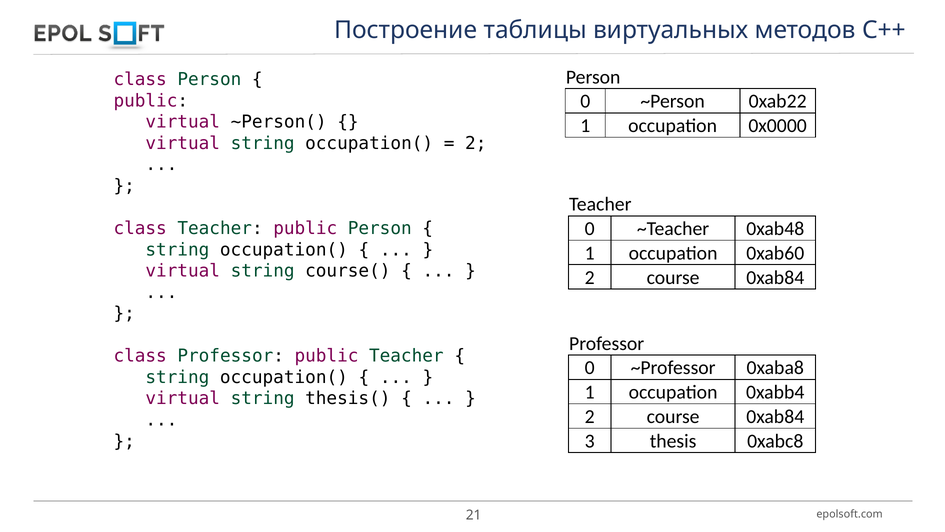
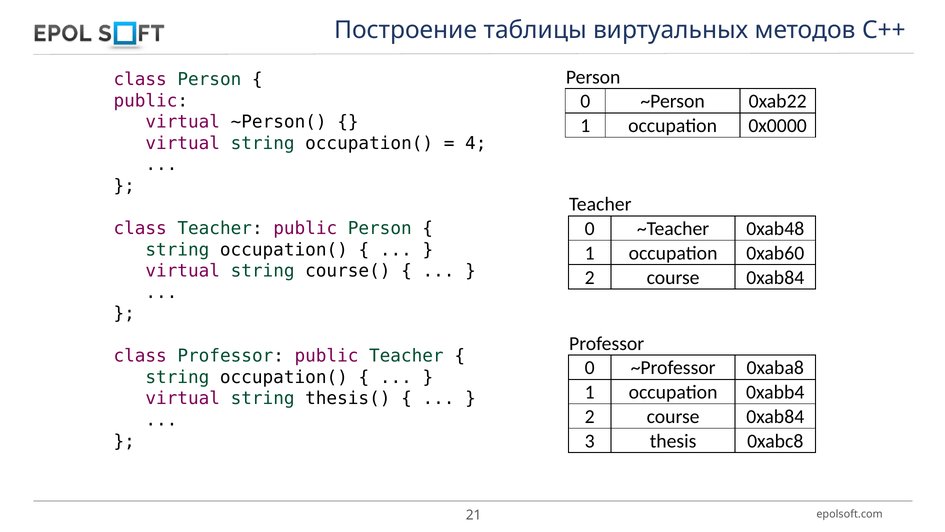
2: 2 -> 4 (476, 143)
